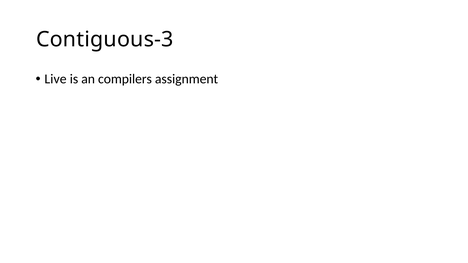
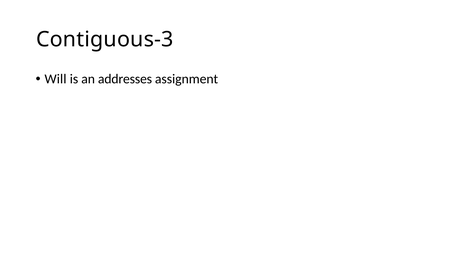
Live: Live -> Will (56, 79)
compilers: compilers -> addresses (125, 79)
